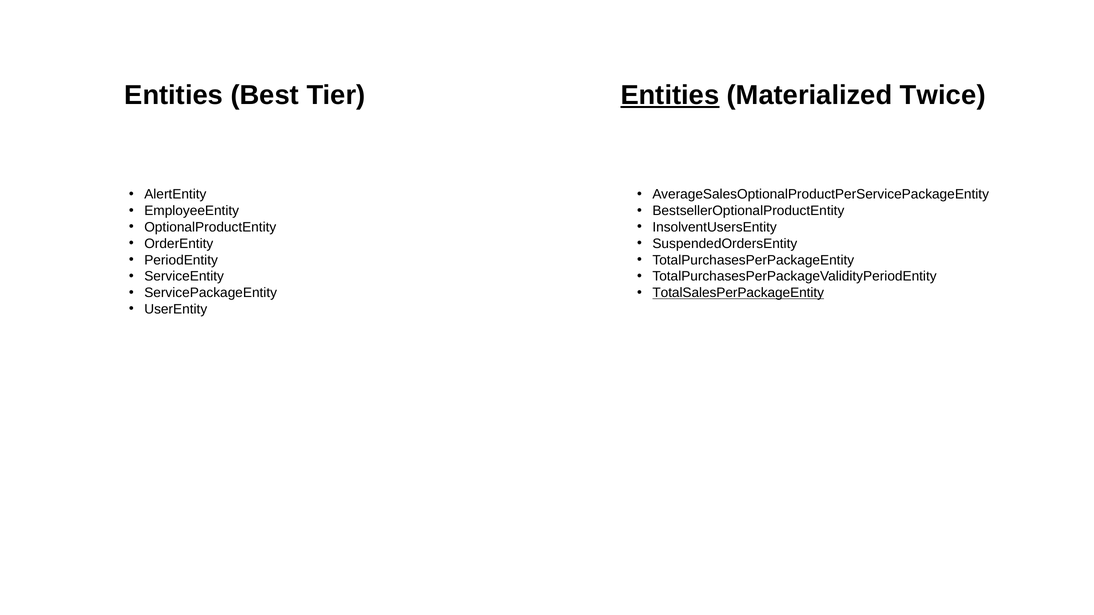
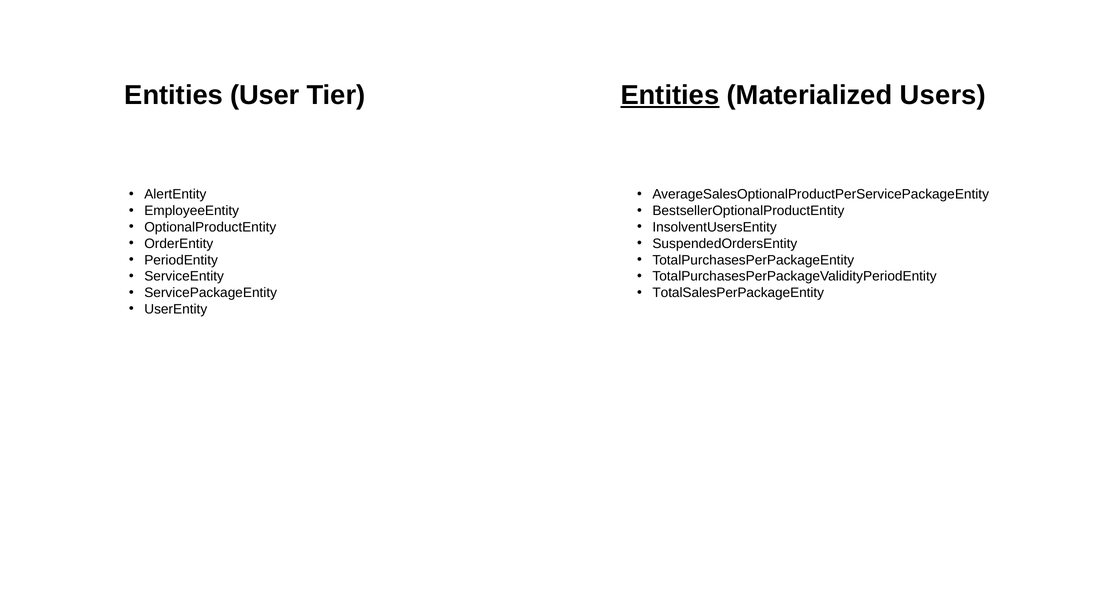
Best: Best -> User (265, 95)
Twice: Twice -> Users (943, 95)
TotalSalesPerPackageEntity underline: present -> none (738, 293)
